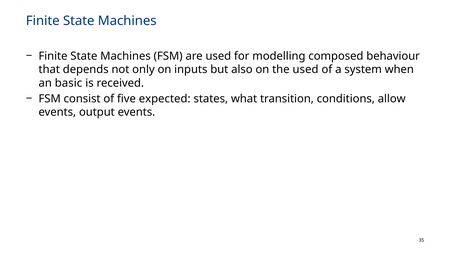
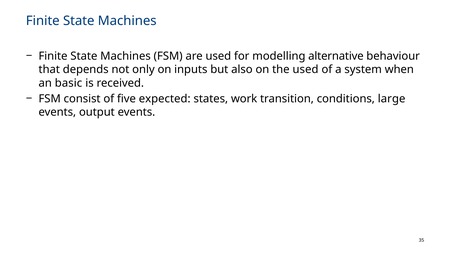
composed: composed -> alternative (336, 56)
what: what -> work (244, 99)
allow: allow -> large (392, 99)
